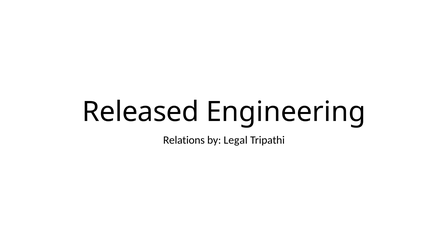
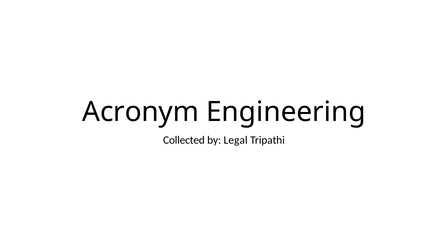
Released: Released -> Acronym (141, 112)
Relations: Relations -> Collected (184, 140)
